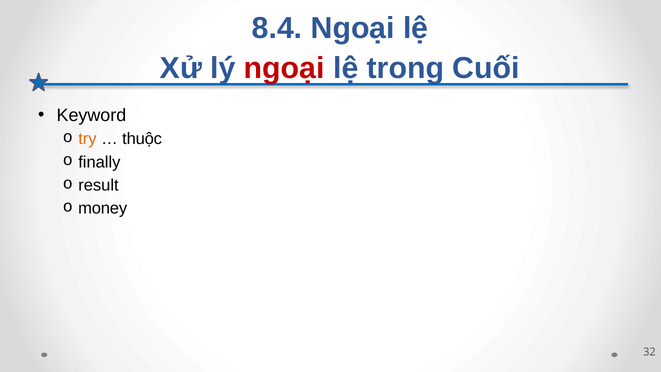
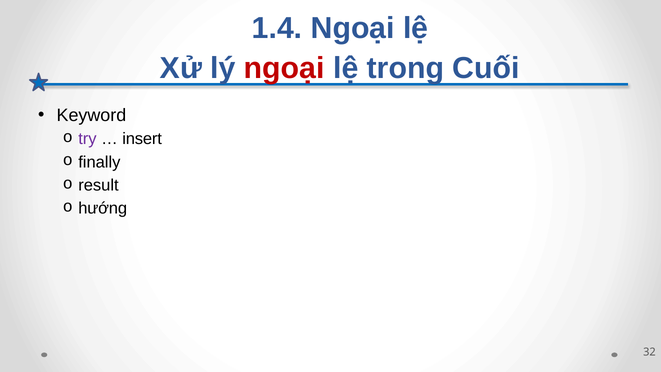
8.4: 8.4 -> 1.4 (277, 28)
try colour: orange -> purple (87, 139)
thuộc: thuộc -> insert (142, 139)
money: money -> hướng (103, 208)
